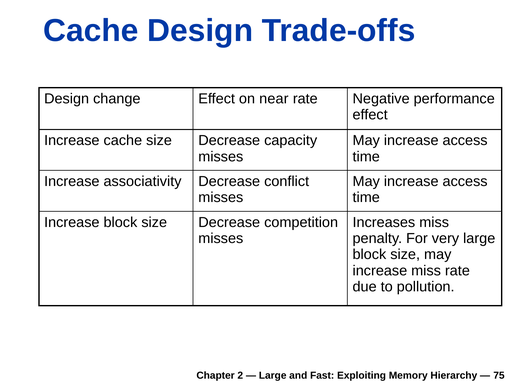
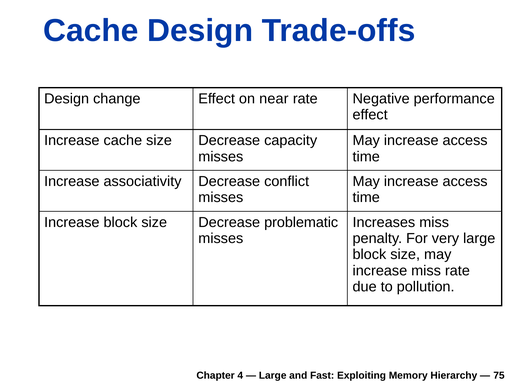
competition: competition -> problematic (301, 222)
2: 2 -> 4 (240, 375)
